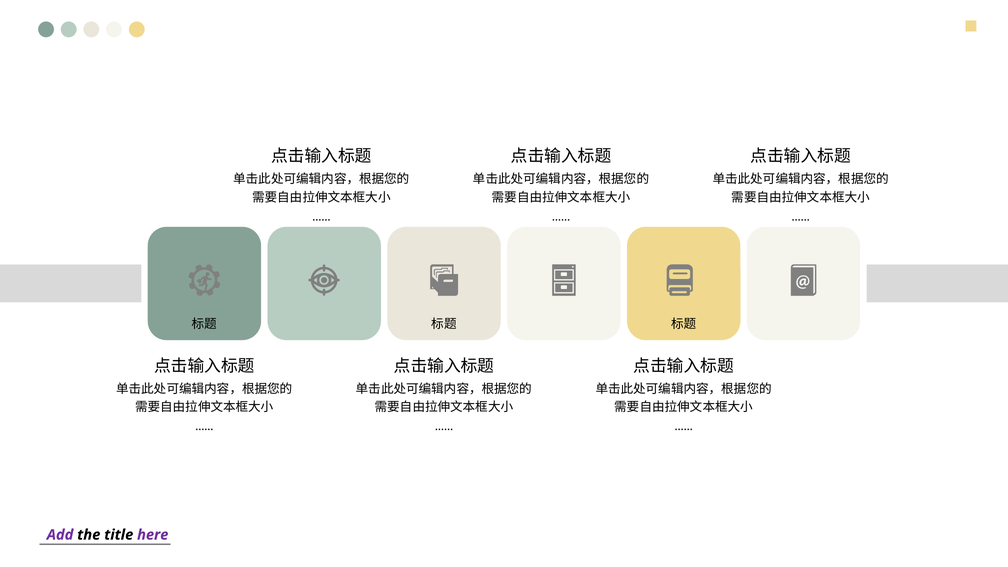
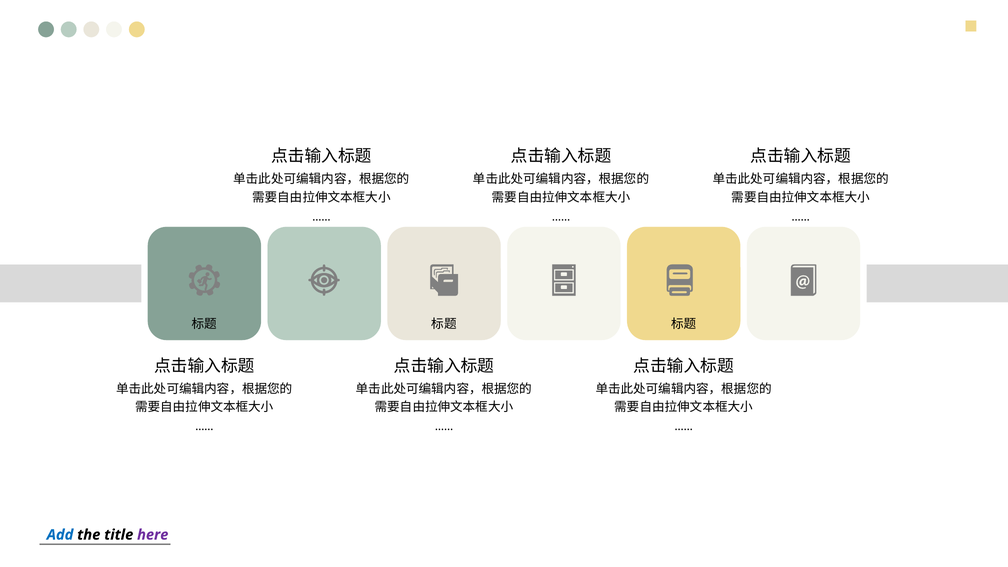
Add colour: purple -> blue (60, 535)
